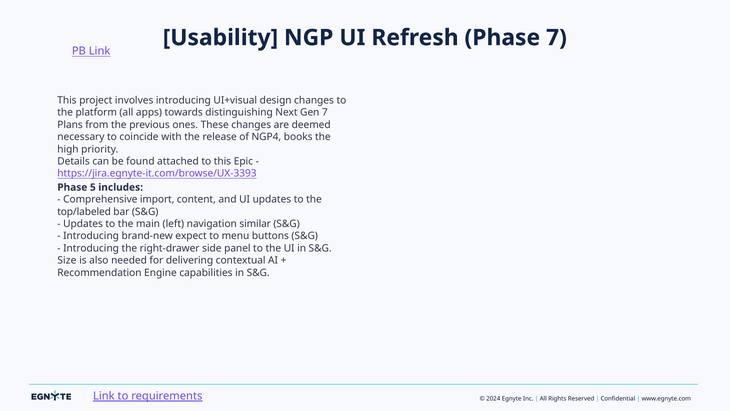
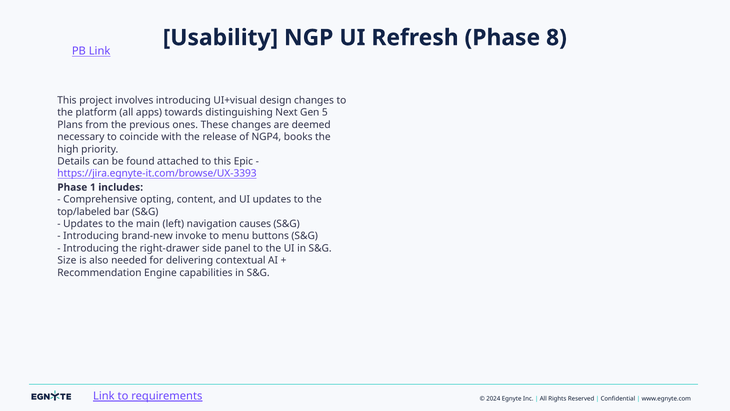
Phase 7: 7 -> 8 (556, 38)
Gen 7: 7 -> 5 (325, 113)
5: 5 -> 1 (93, 187)
import: import -> opting (157, 199)
similar: similar -> causes (255, 224)
expect: expect -> invoke (191, 236)
